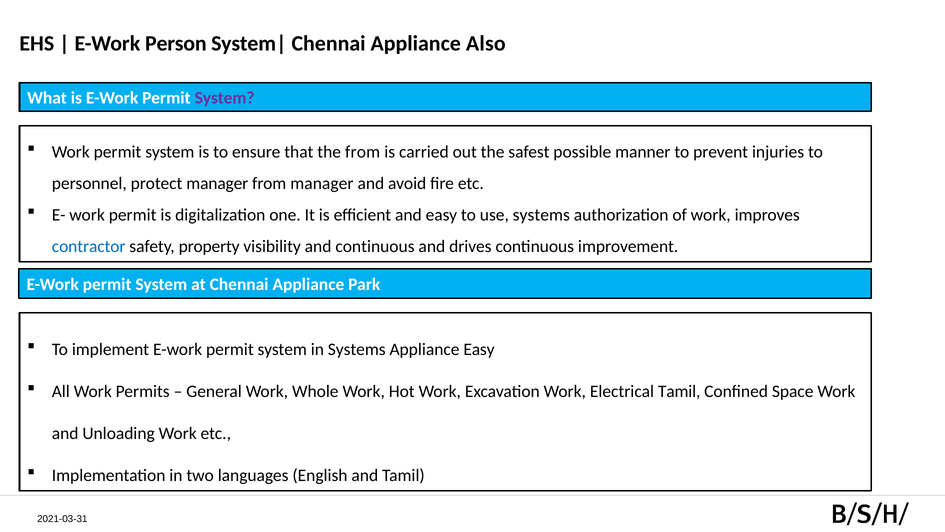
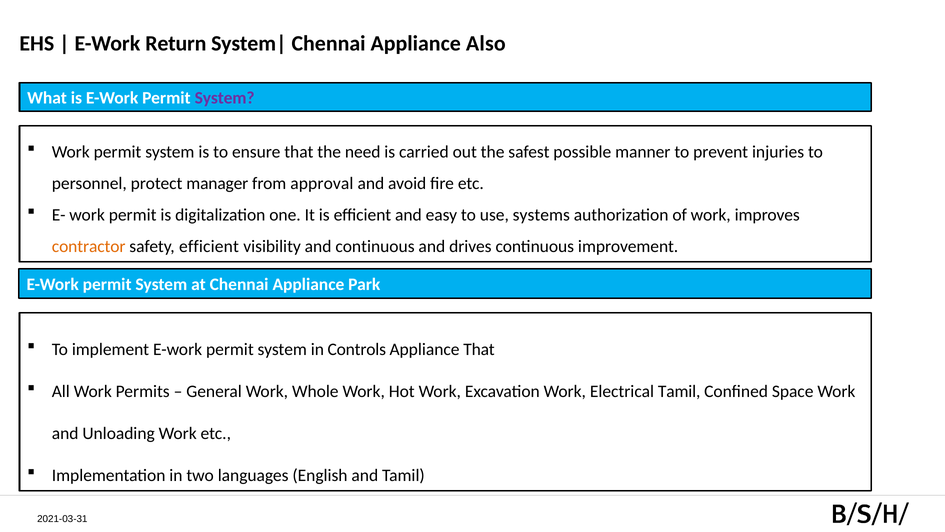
Person: Person -> Return (176, 44)
the from: from -> need (363, 152)
from manager: manager -> approval (322, 183)
contractor colour: blue -> orange (89, 246)
safety property: property -> efficient (209, 246)
in Systems: Systems -> Controls (357, 349)
Appliance Easy: Easy -> That (479, 349)
